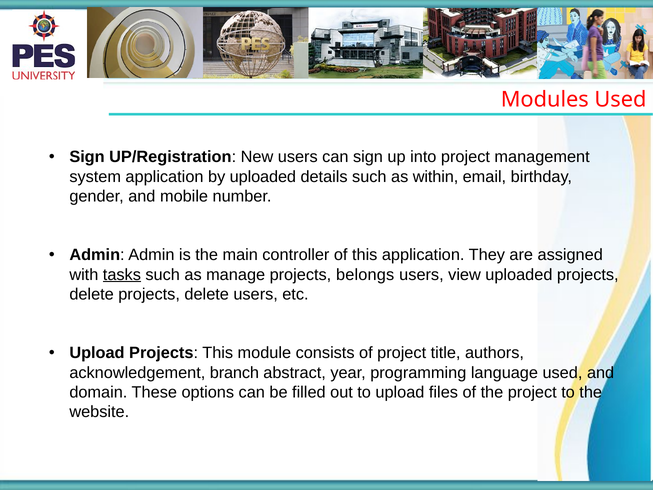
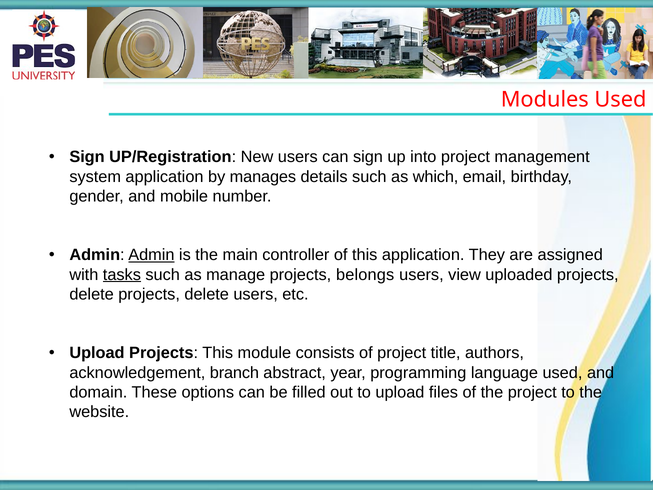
by uploaded: uploaded -> manages (263, 177)
within: within -> which (436, 177)
Admin underline: none -> present (151, 255)
